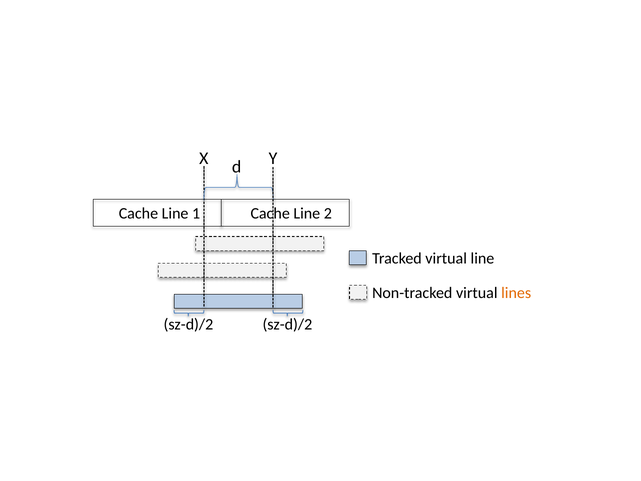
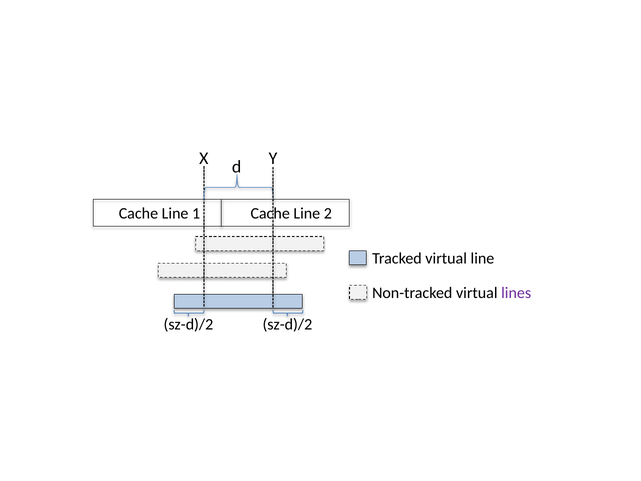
lines colour: orange -> purple (516, 293)
